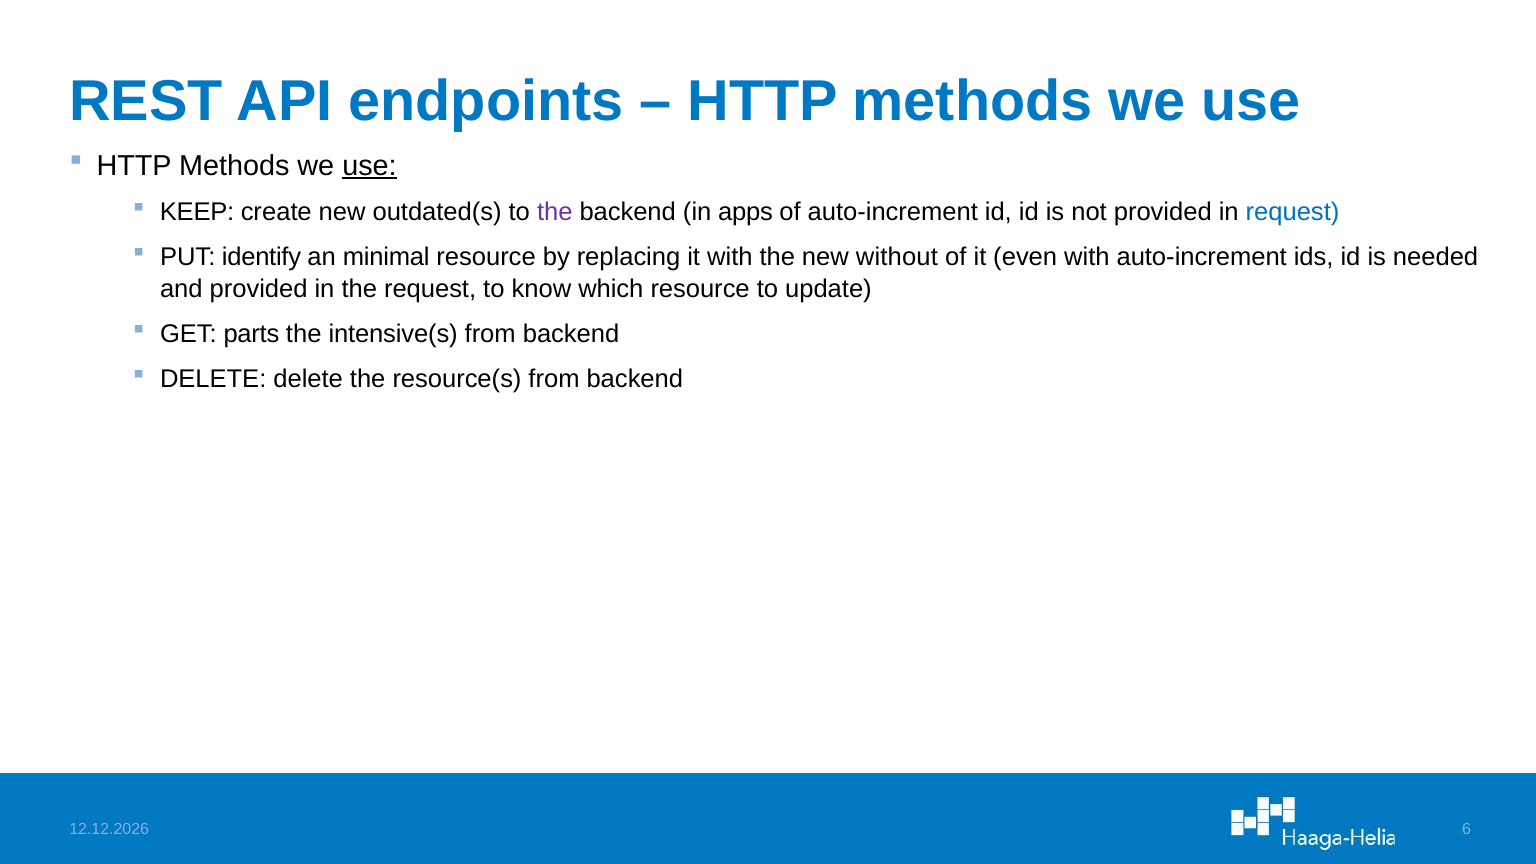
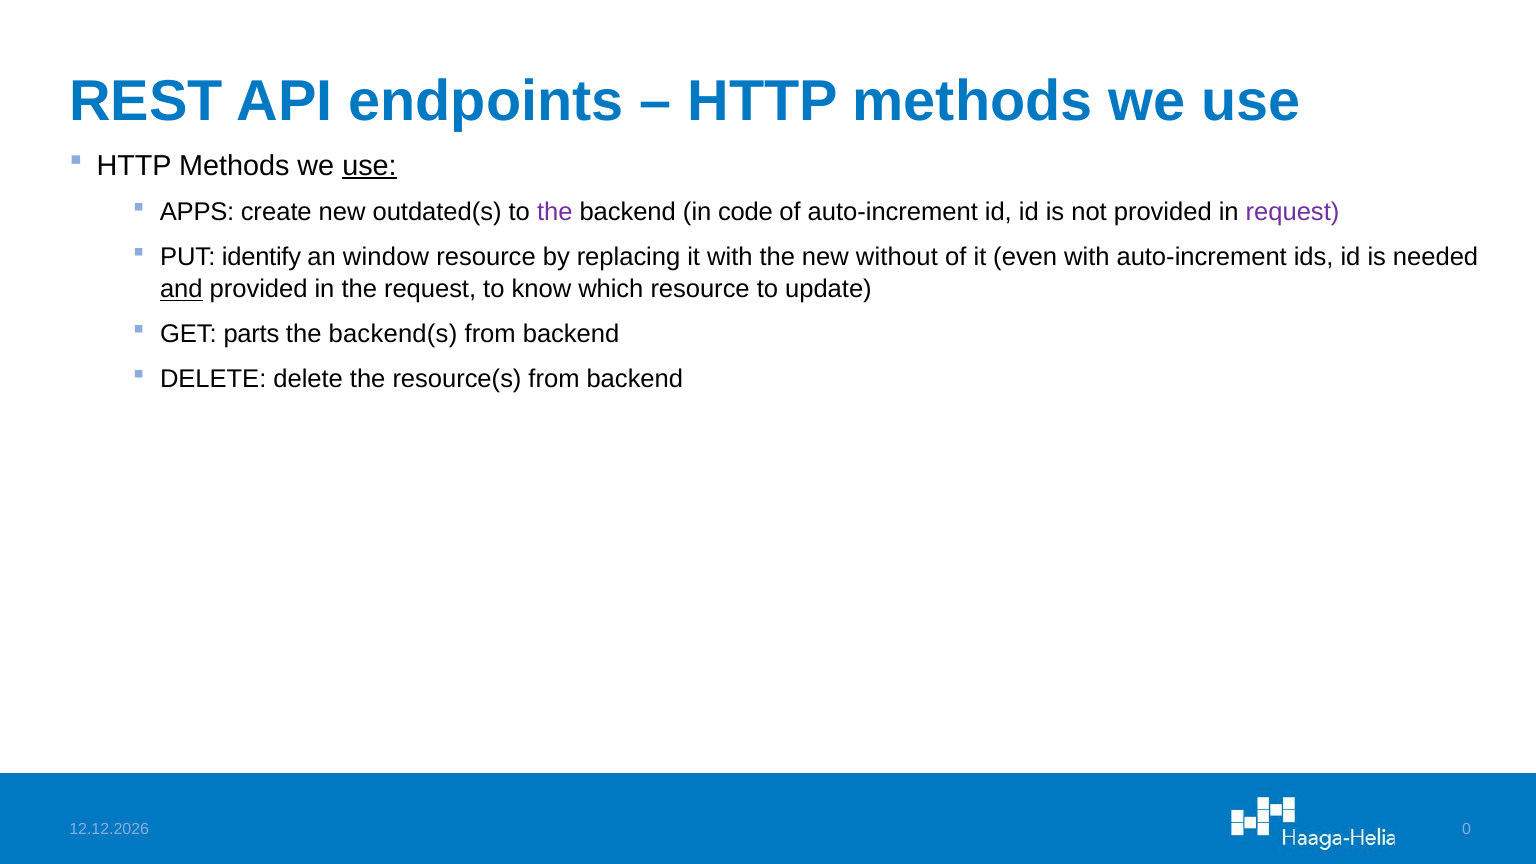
KEEP: KEEP -> APPS (197, 212)
apps: apps -> code (745, 212)
request colour: blue -> purple (1292, 212)
minimal: minimal -> window (386, 257)
and underline: none -> present (181, 289)
intensive(s: intensive(s -> backend(s (393, 334)
6: 6 -> 0 (1467, 830)
